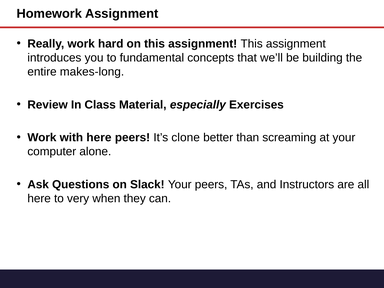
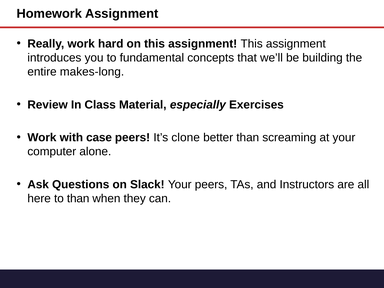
with here: here -> case (99, 138)
to very: very -> than (78, 199)
